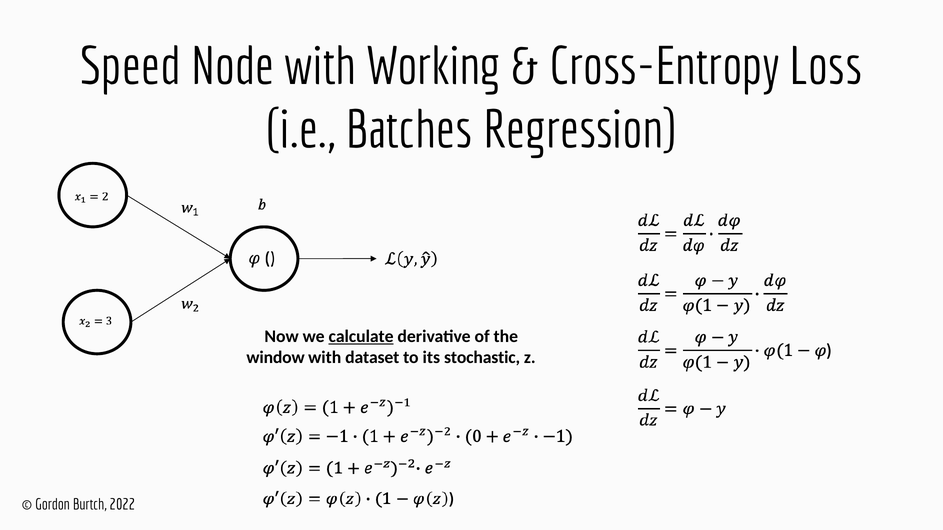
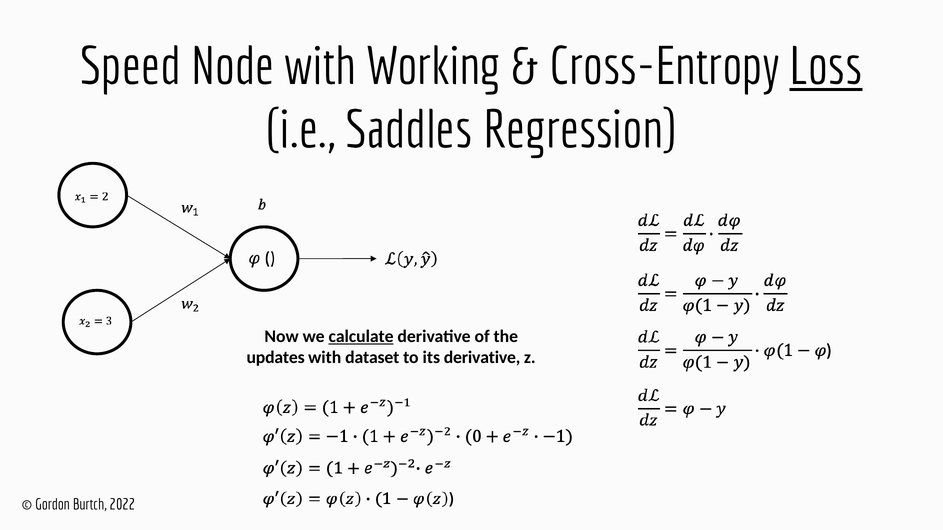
Loss underline: none -> present (826, 67)
Batches: Batches -> Saddles (409, 131)
window: window -> updates (276, 358)
its stochastic: stochastic -> derivative (482, 358)
